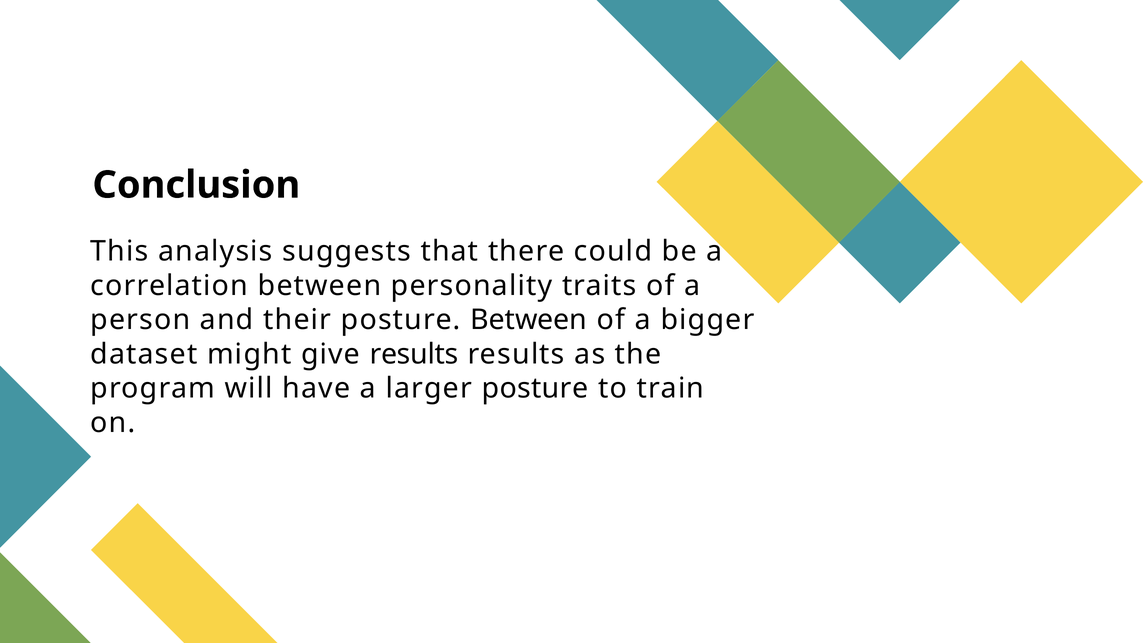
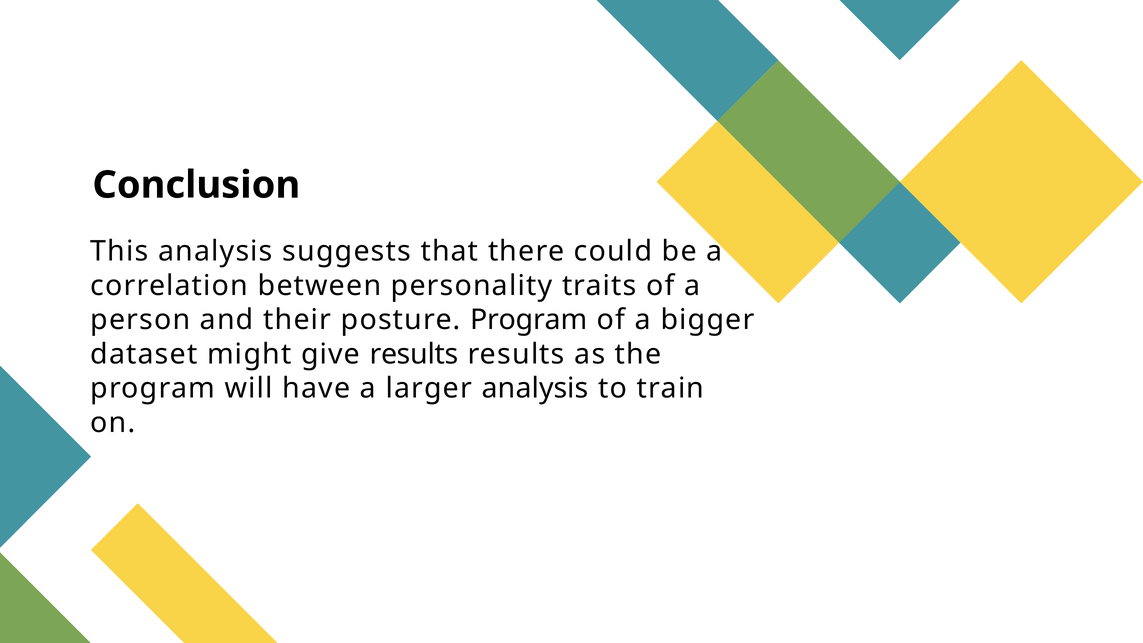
posture Between: Between -> Program (529, 320)
larger posture: posture -> analysis (535, 388)
